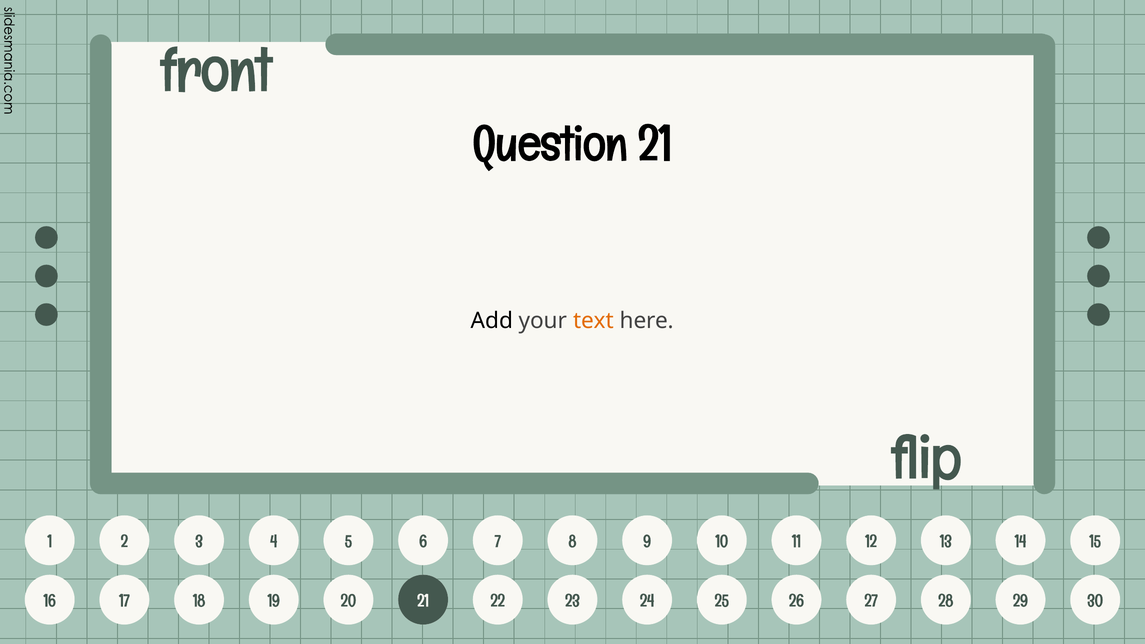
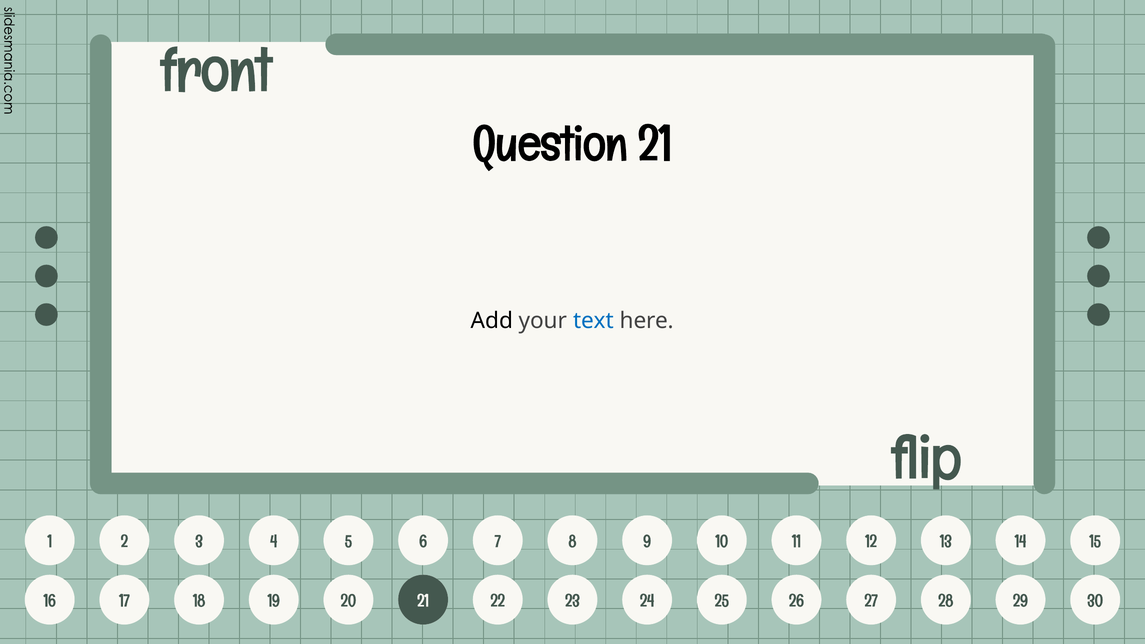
text colour: orange -> blue (594, 321)
